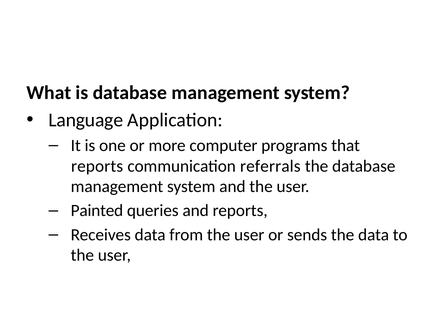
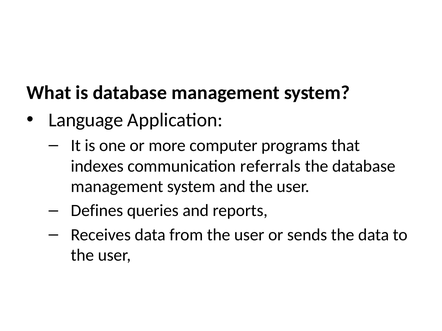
reports: reports -> indexes (97, 166)
Painted: Painted -> Defines (97, 211)
